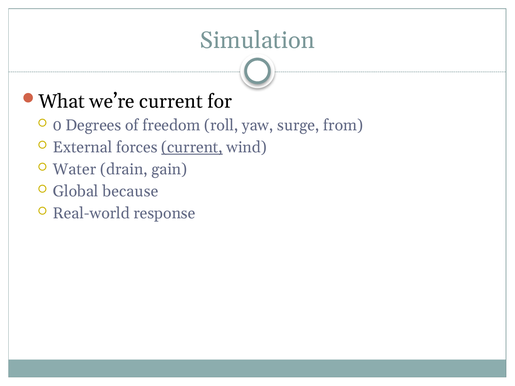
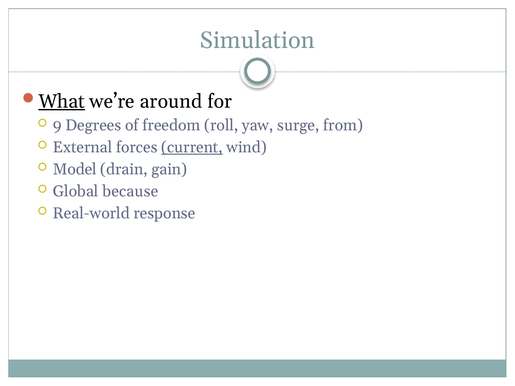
What underline: none -> present (62, 101)
we’re current: current -> around (171, 101)
0: 0 -> 9 (57, 125)
Water: Water -> Model (75, 169)
